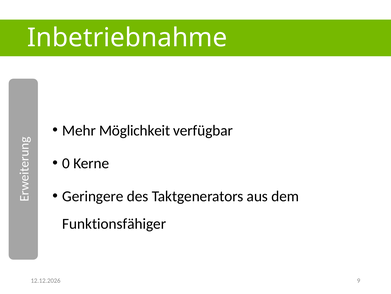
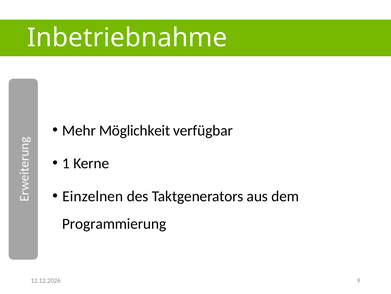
0: 0 -> 1 (66, 163)
Geringere: Geringere -> Einzelnen (93, 196)
Funktionsfähiger: Funktionsfähiger -> Programmierung (114, 223)
